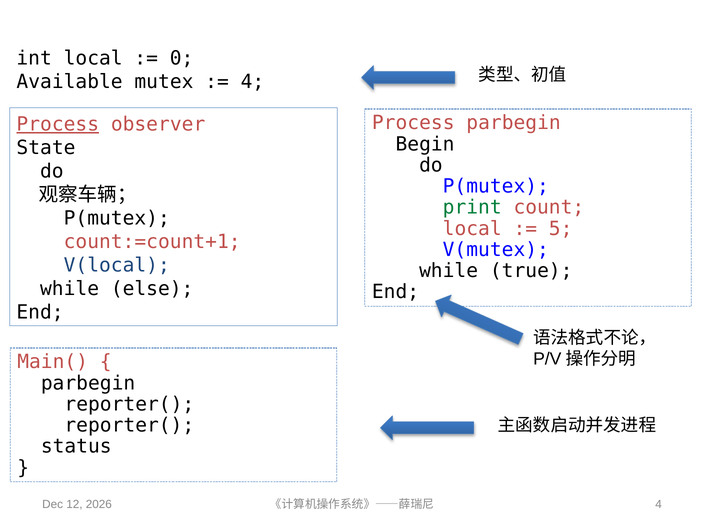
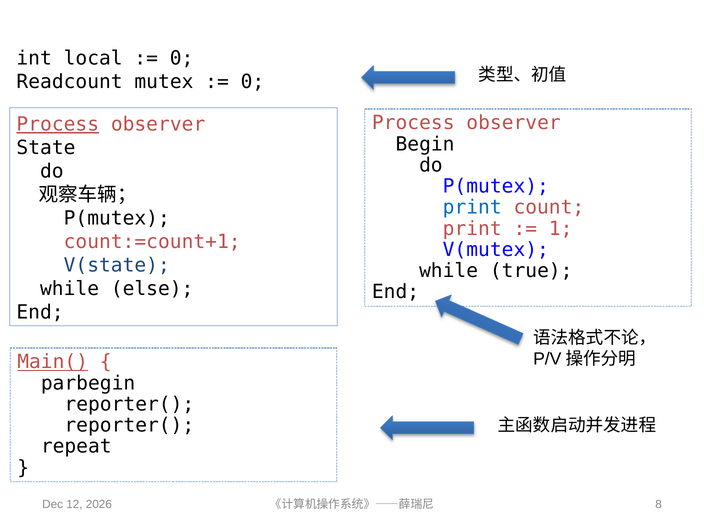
Available: Available -> Readcount (70, 82)
4: 4 -> 0 (252, 82)
parbegin: parbegin -> observer (514, 123)
print colour: green -> blue (472, 207)
local: local -> print (472, 229)
5: 5 -> 1 (561, 229)
V(local: V(local -> V(state (117, 265)
Main( underline: none -> present (53, 362)
status: status -> repeat (76, 447)
4: 4 -> 8 (659, 504)
